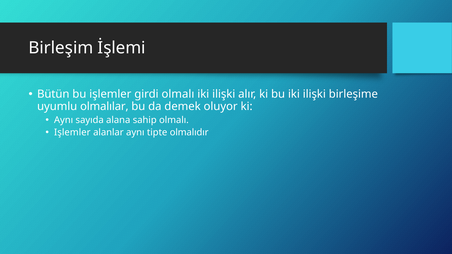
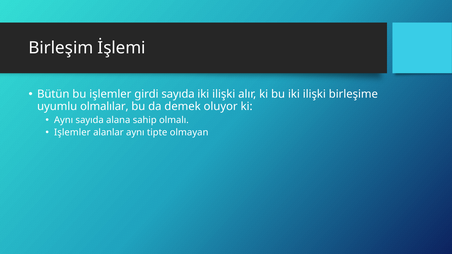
girdi olmalı: olmalı -> sayıda (178, 94)
olmalıdır: olmalıdır -> olmayan (189, 133)
